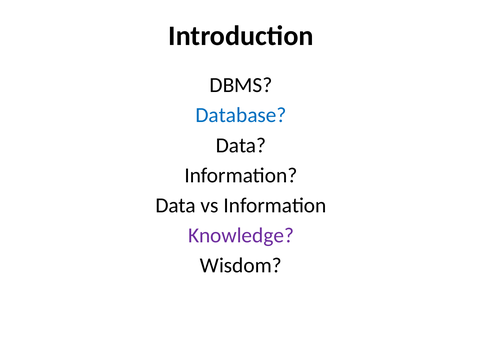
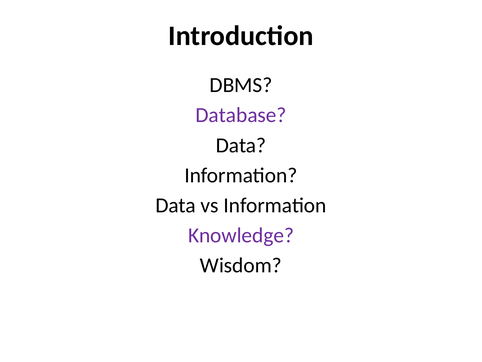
Database colour: blue -> purple (241, 115)
